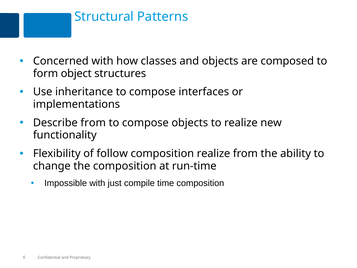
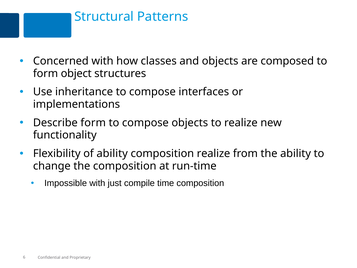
Describe from: from -> form (93, 123)
of follow: follow -> ability (112, 153)
